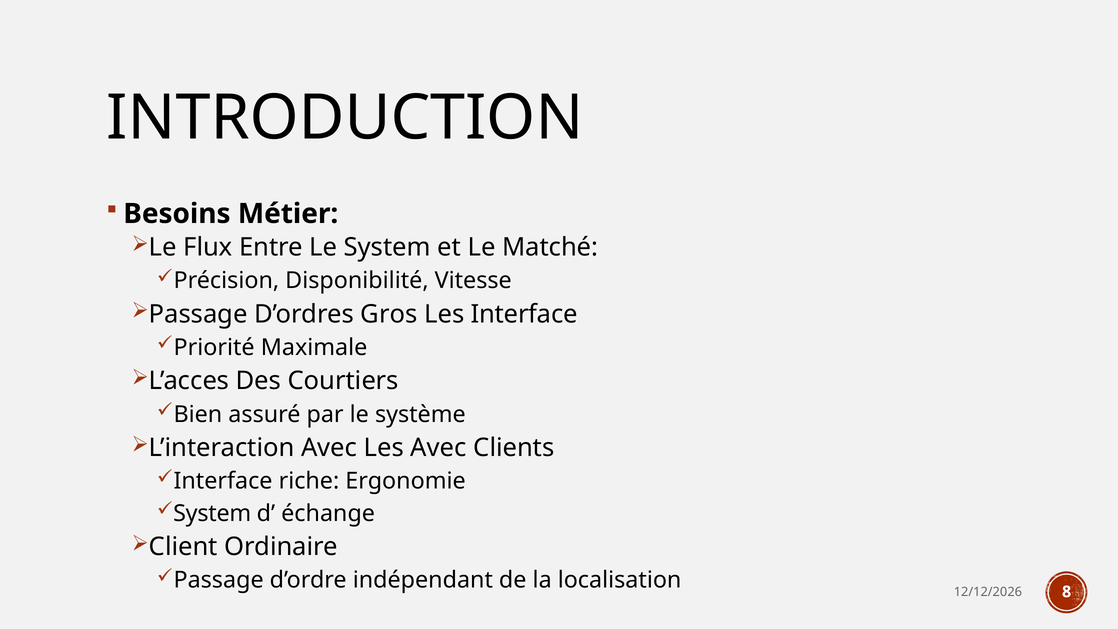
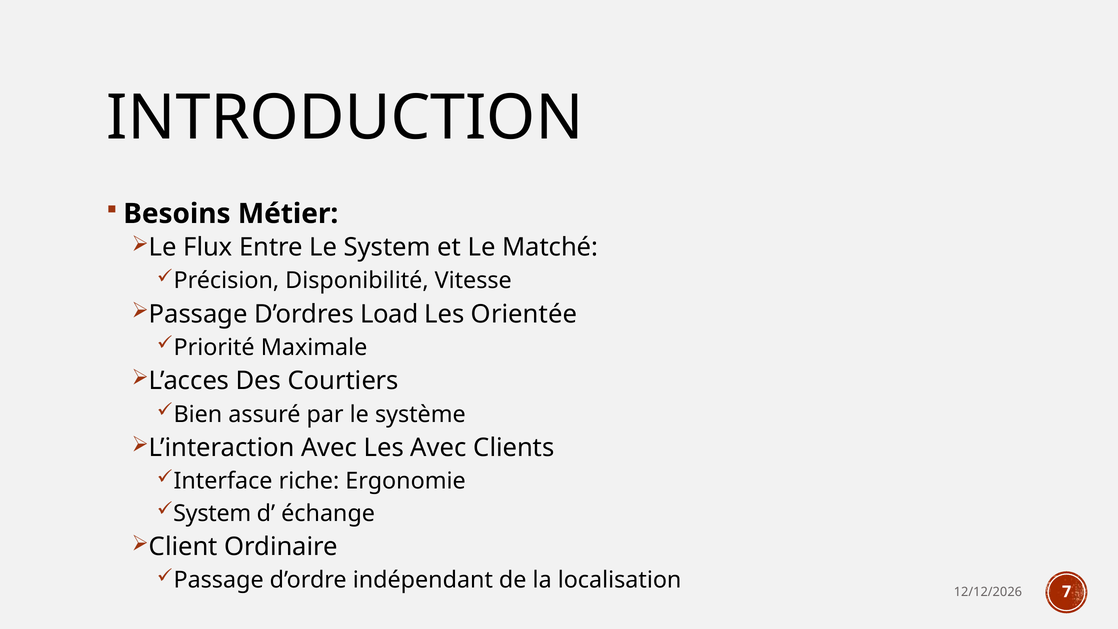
Gros: Gros -> Load (389, 314)
Les Interface: Interface -> Orientée (524, 314)
8: 8 -> 7 (1067, 592)
